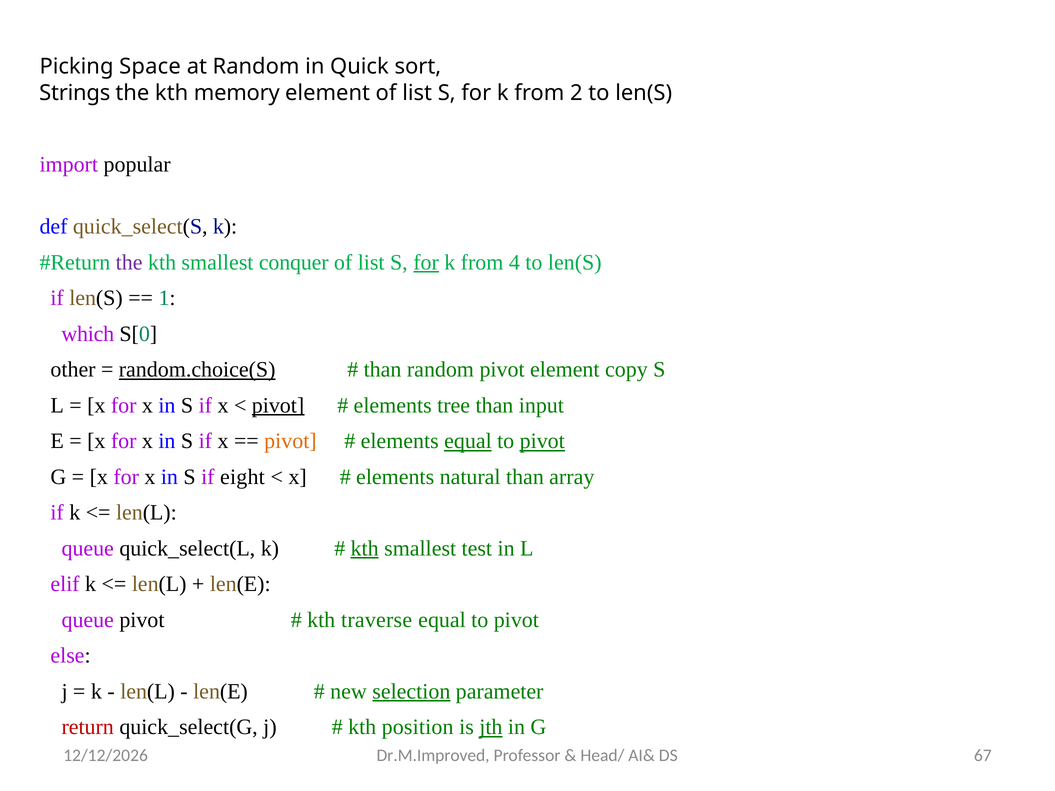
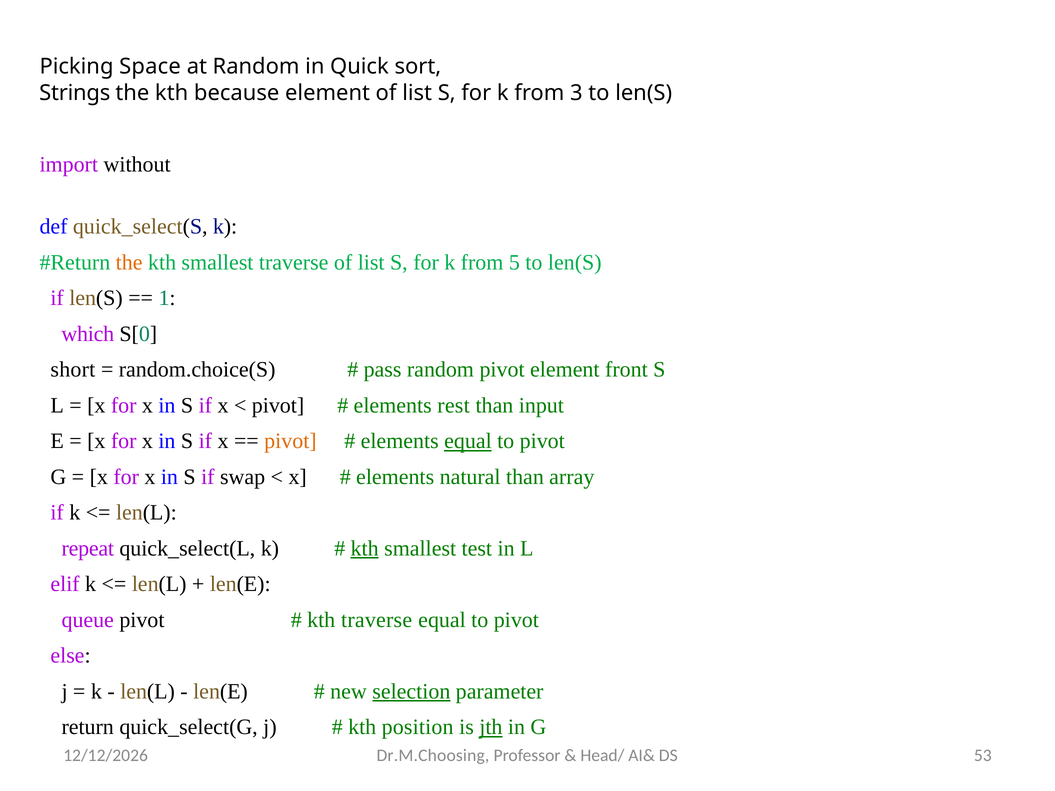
memory: memory -> because (237, 93)
2: 2 -> 3 (576, 93)
popular: popular -> without (137, 165)
the colour: purple -> orange (129, 262)
smallest conquer: conquer -> traverse (294, 262)
for underline: present -> none (426, 262)
4: 4 -> 5 (514, 262)
other: other -> short (73, 370)
random.choice(S underline: present -> none (197, 370)
than: than -> pass (383, 370)
copy: copy -> front (626, 370)
pivot underline: present -> none (278, 406)
tree: tree -> rest (454, 406)
pivot underline: present -> none (542, 441)
eight: eight -> swap (243, 477)
queue: queue -> repeat (88, 549)
return colour: red -> black (88, 727)
Dr.M.Improved: Dr.M.Improved -> Dr.M.Choosing (433, 755)
67: 67 -> 53 (983, 755)
